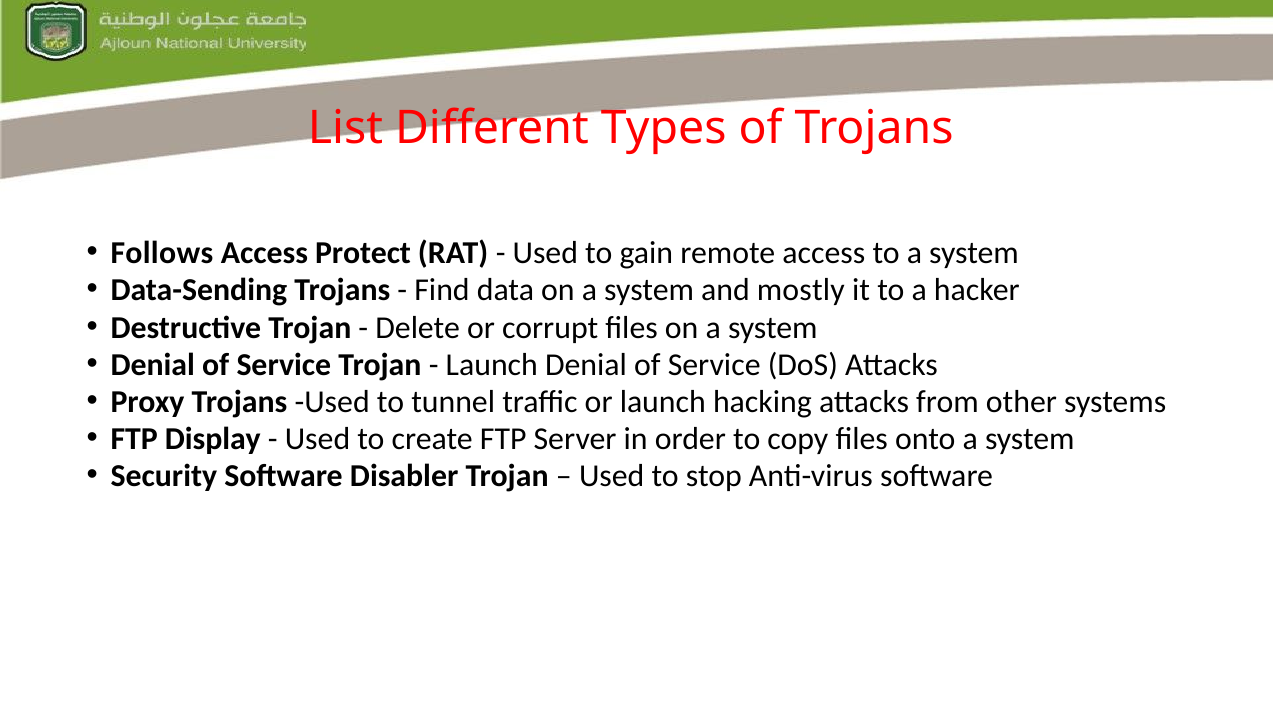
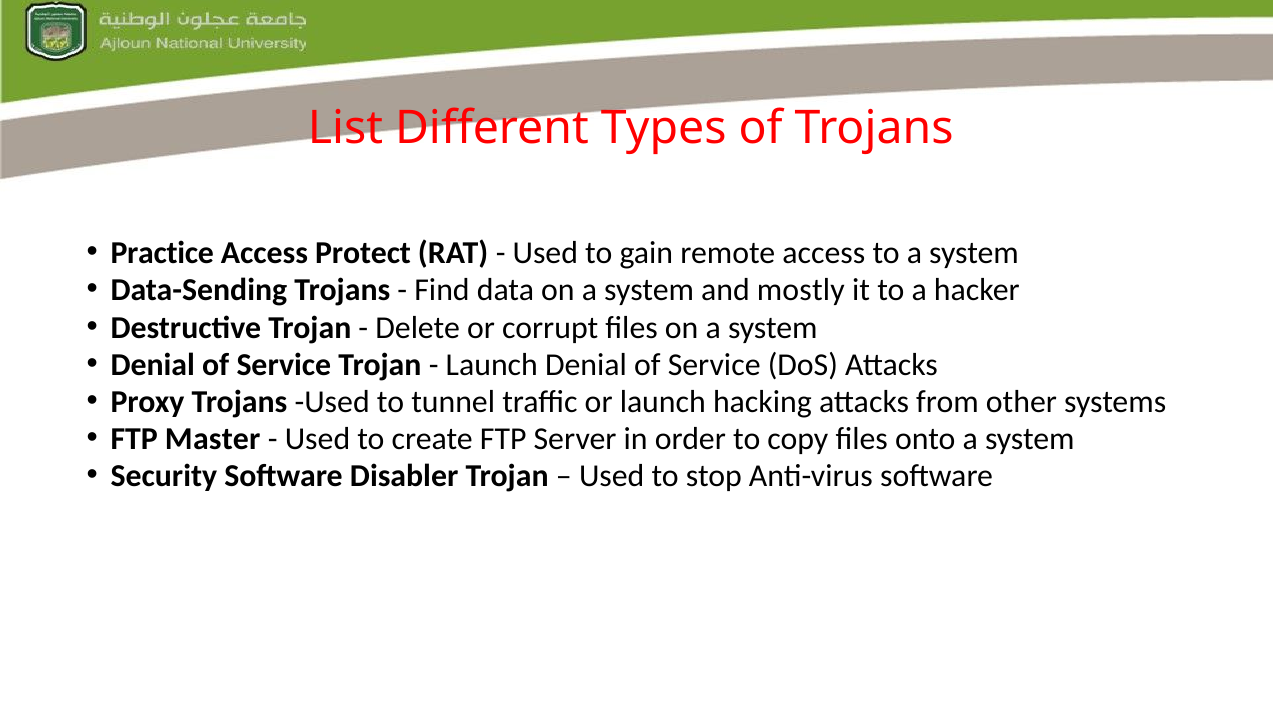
Follows: Follows -> Practice (162, 253)
Display: Display -> Master (213, 439)
